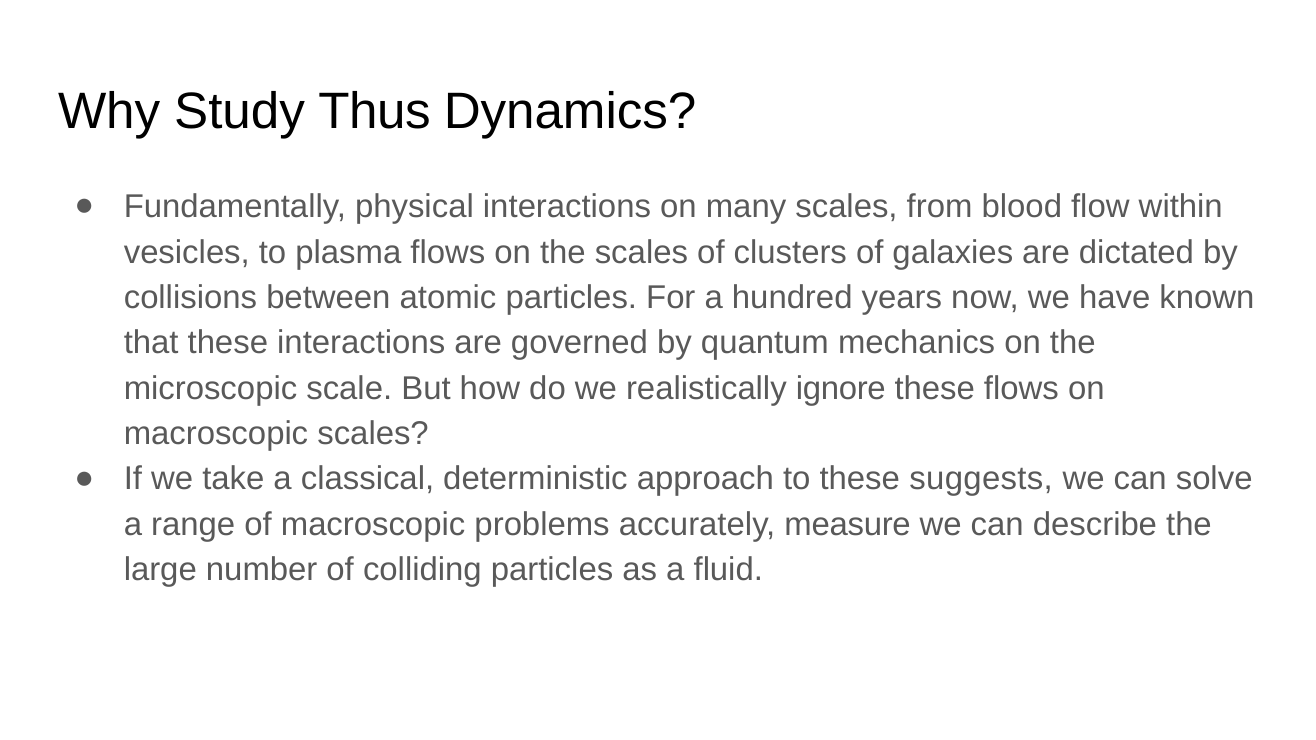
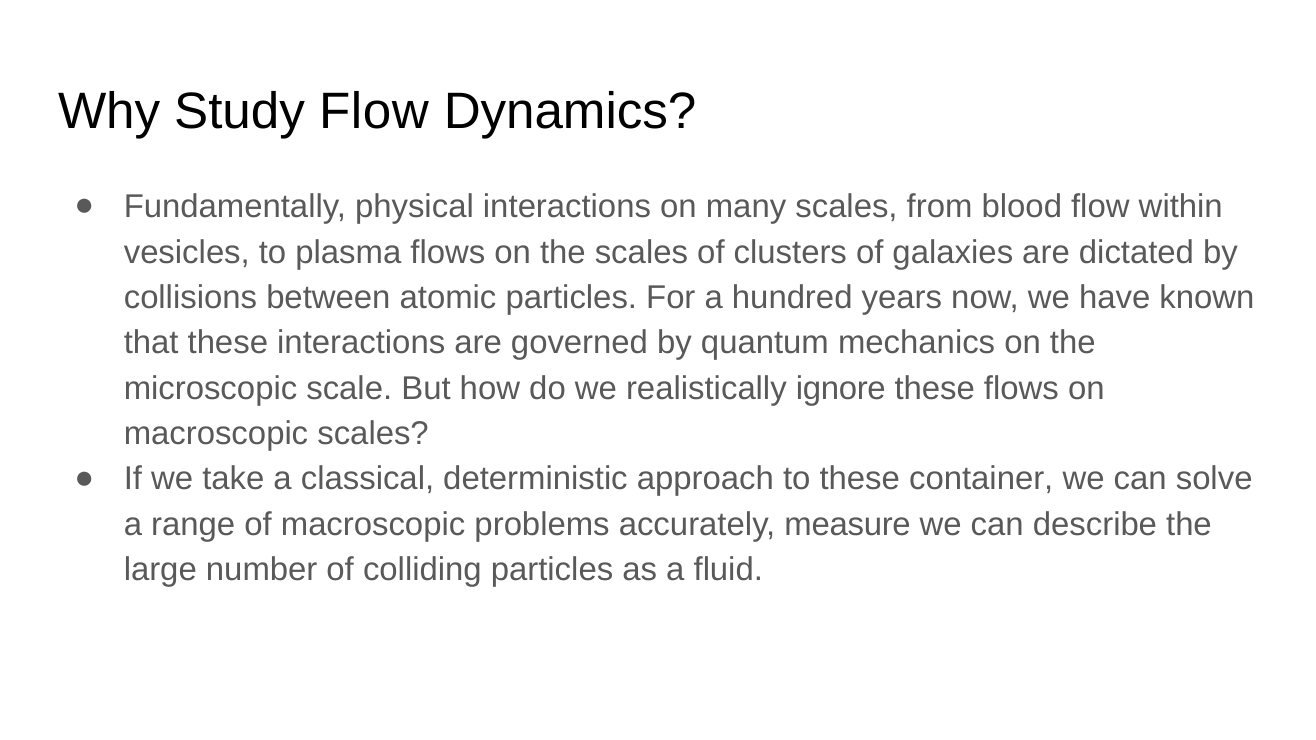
Study Thus: Thus -> Flow (374, 111)
suggests: suggests -> container (981, 479)
